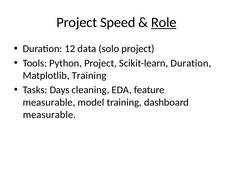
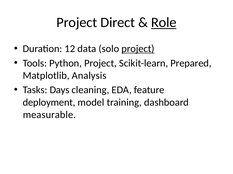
Speed: Speed -> Direct (118, 23)
project underline: none -> present (138, 49)
Scikit-learn Duration: Duration -> Prepared (191, 63)
Matplotlib Training: Training -> Analysis (89, 76)
measurable: measurable -> deployment (49, 103)
